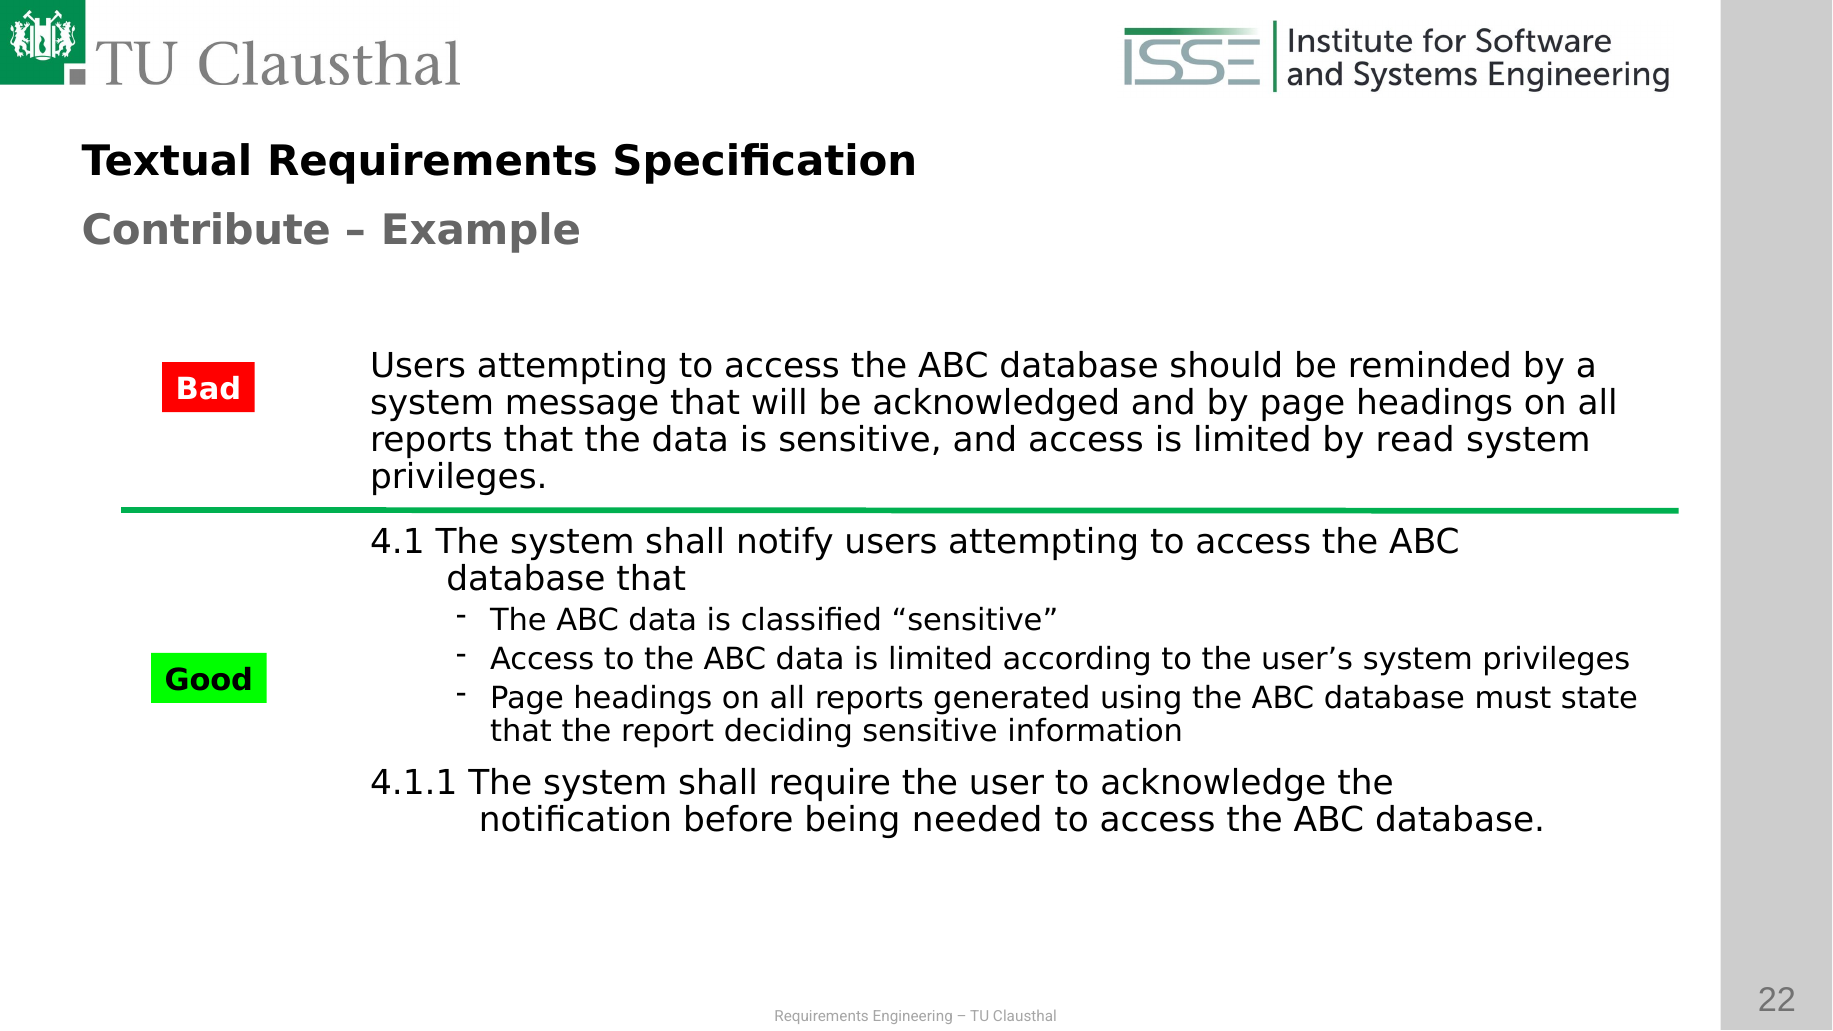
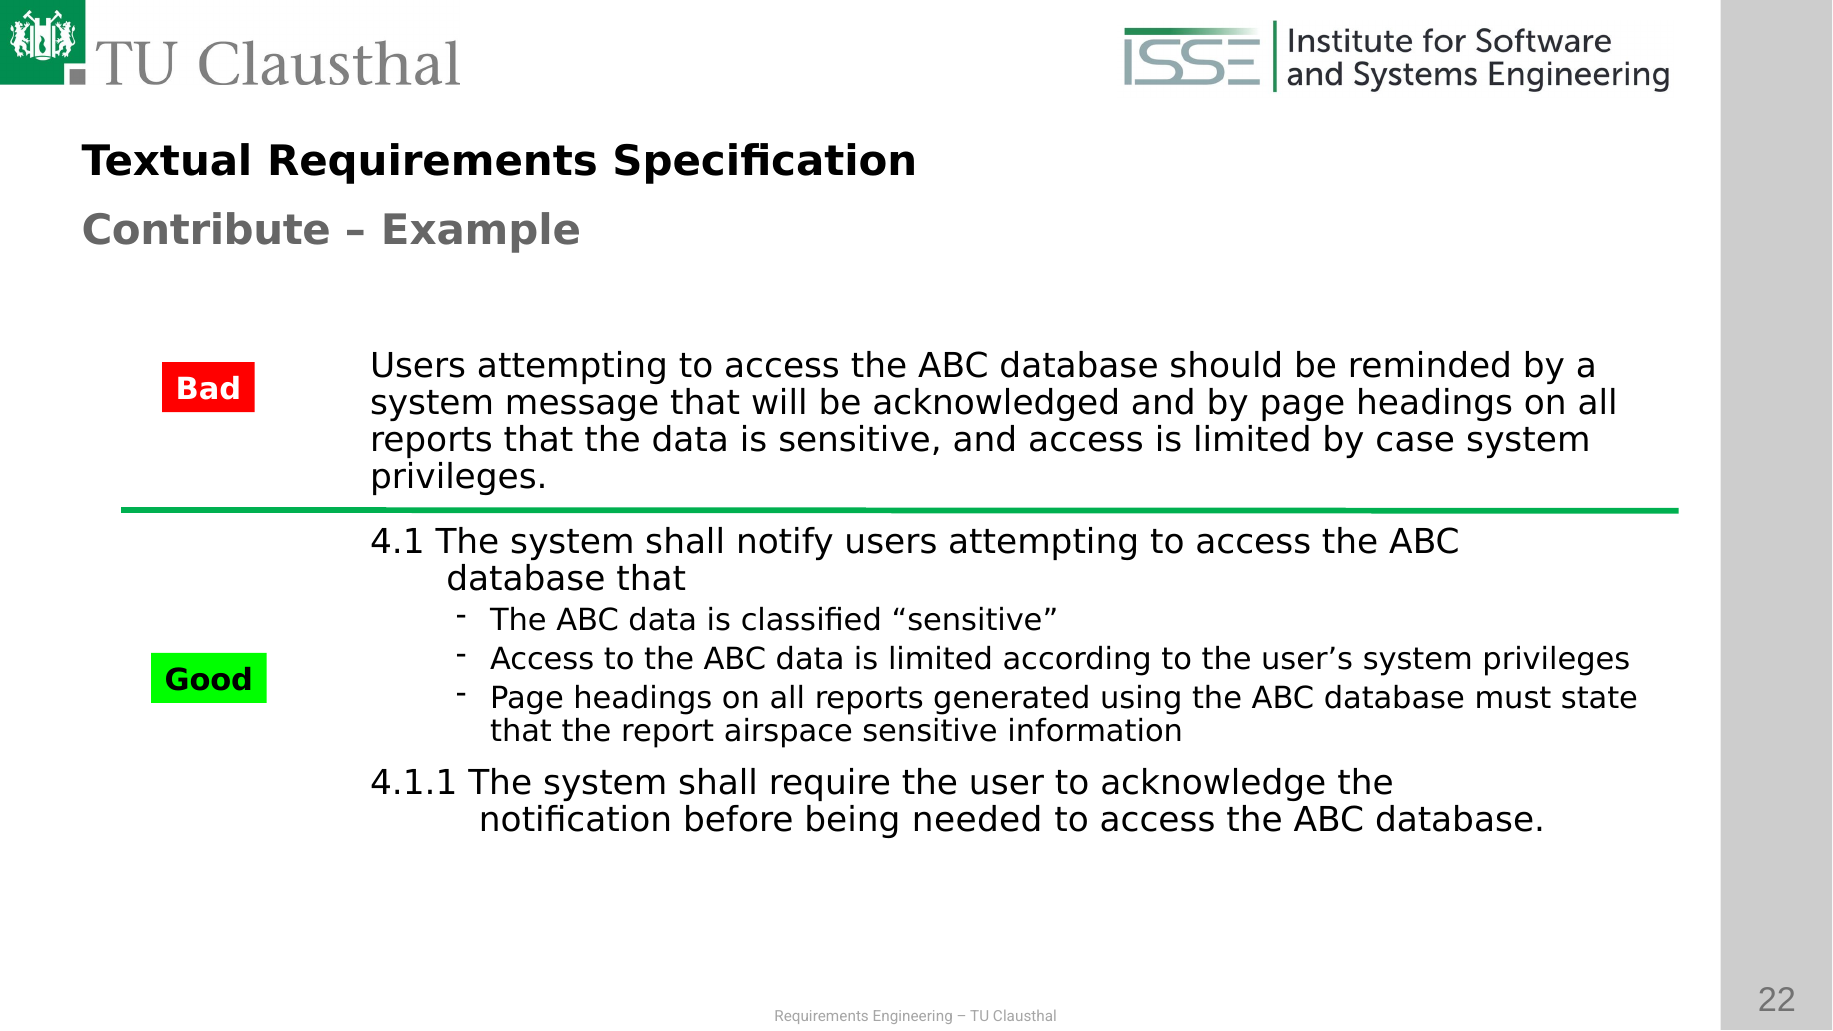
read: read -> case (1415, 440)
deciding: deciding -> airspace (788, 731)
